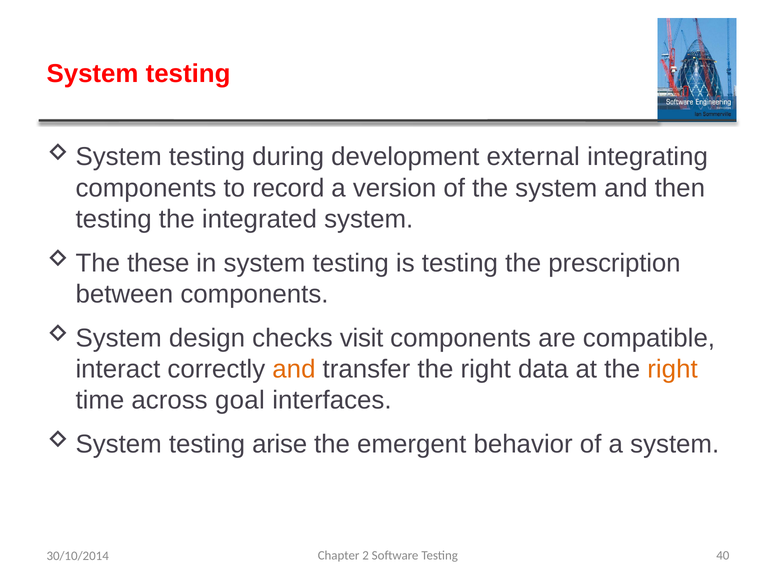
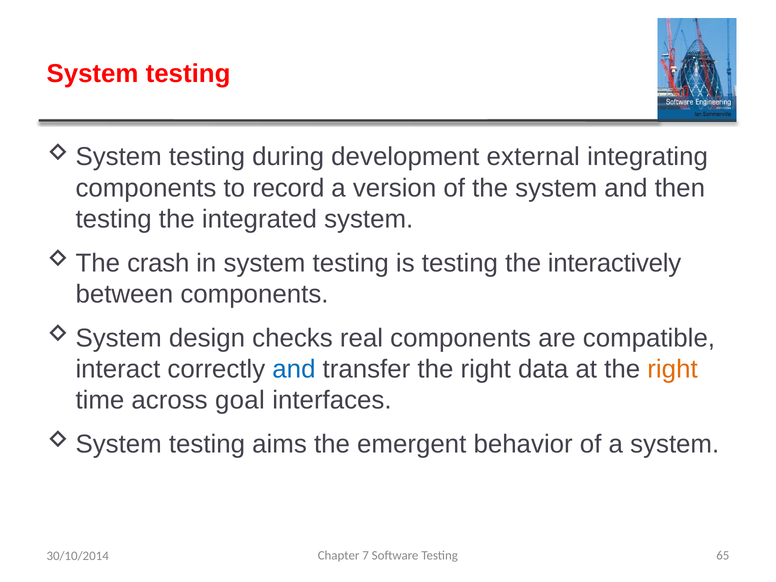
these: these -> crash (158, 263)
prescription: prescription -> interactively (615, 263)
visit: visit -> real (361, 338)
and colour: orange -> blue (294, 369)
arise: arise -> aims (280, 444)
2: 2 -> 7 (366, 556)
40: 40 -> 65 (723, 556)
